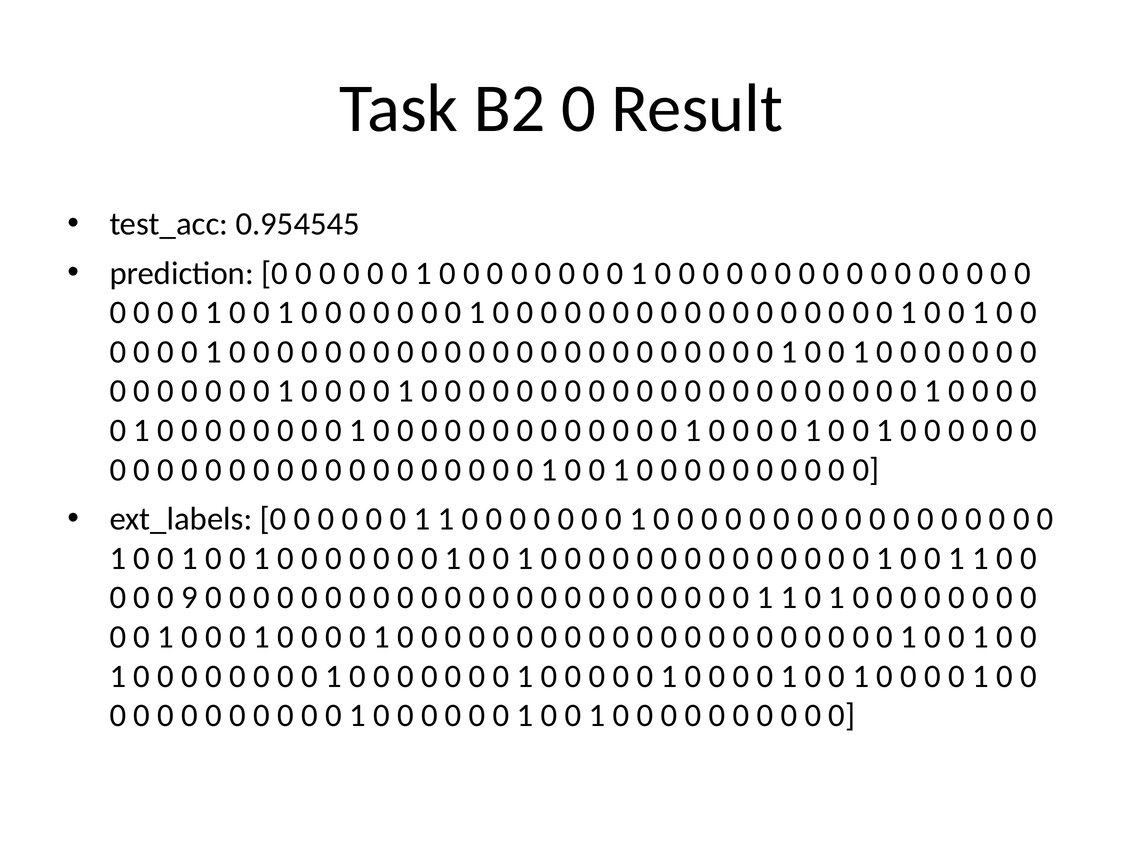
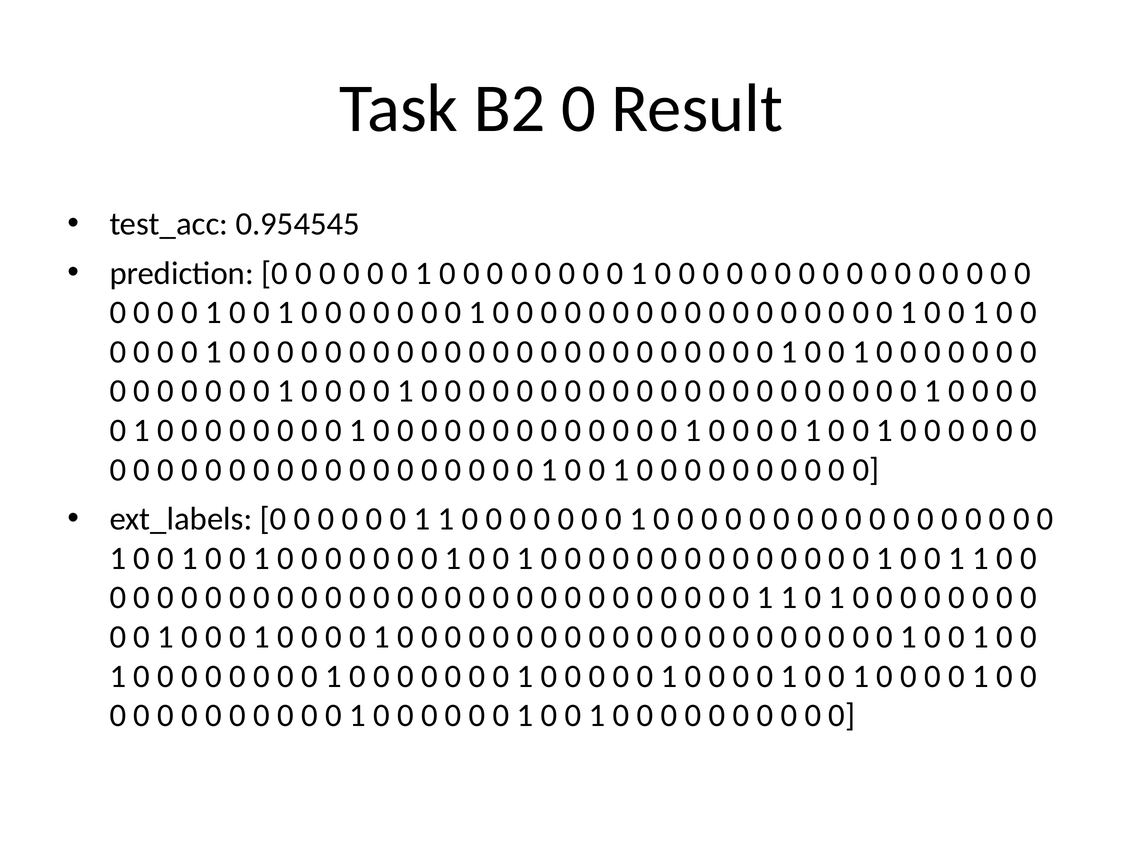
9: 9 -> 0 (190, 598)
